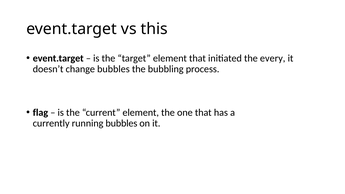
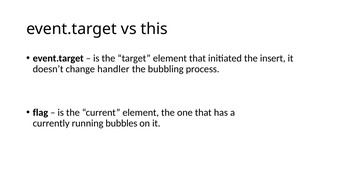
every: every -> insert (273, 58)
change bubbles: bubbles -> handler (113, 69)
